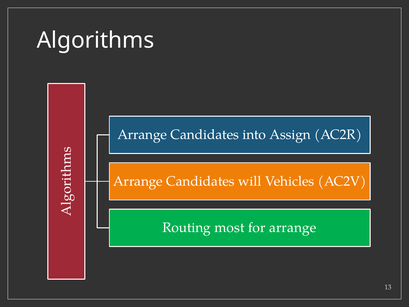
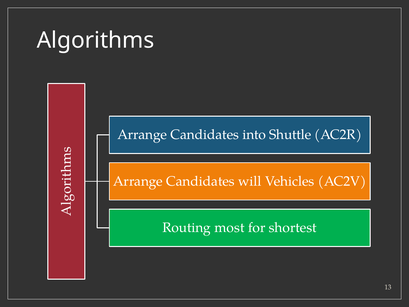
Assign: Assign -> Shuttle (290, 135)
for arrange: arrange -> shortest (293, 228)
